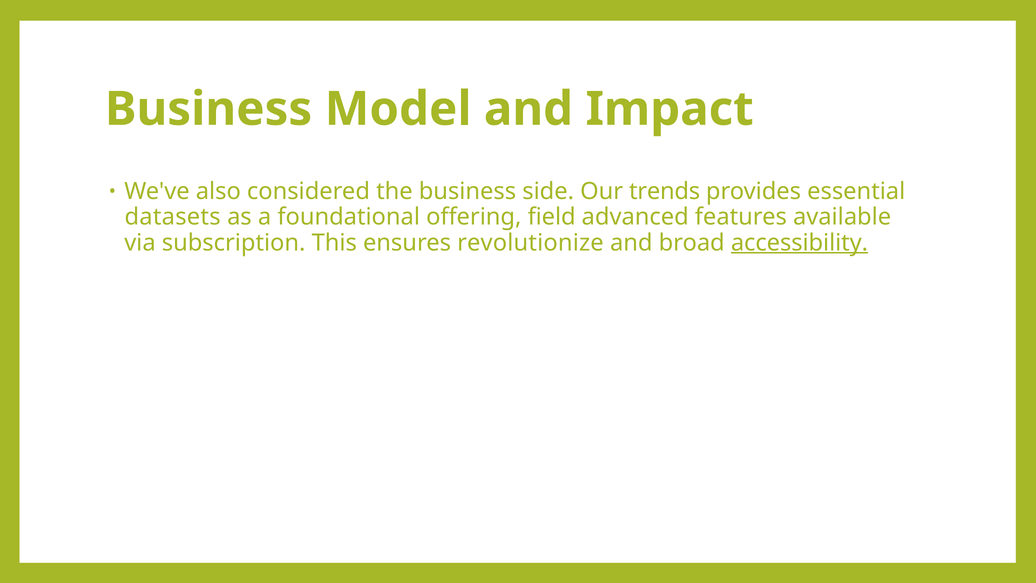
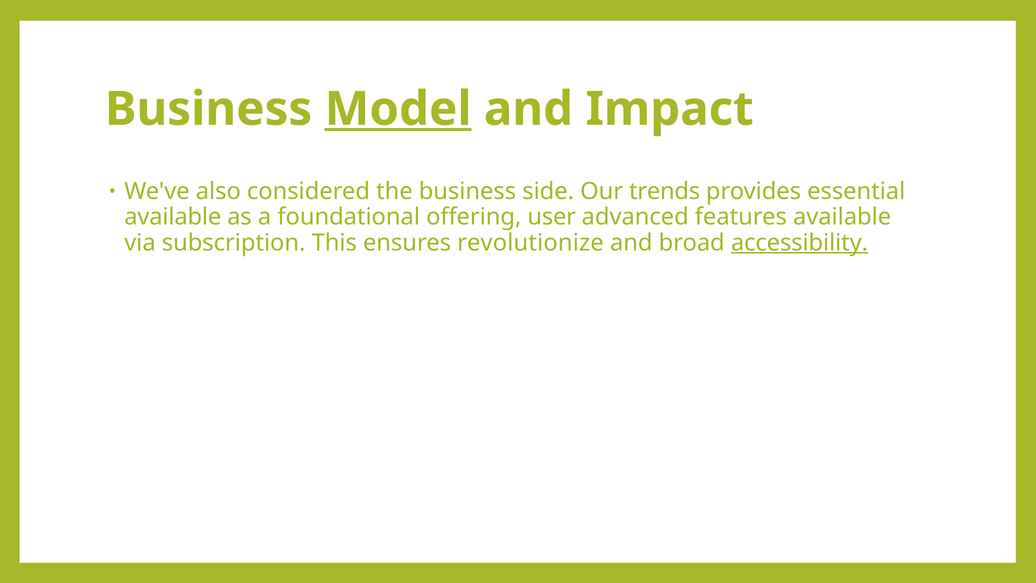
Model underline: none -> present (398, 109)
datasets: datasets -> available (173, 217)
field: field -> user (552, 217)
